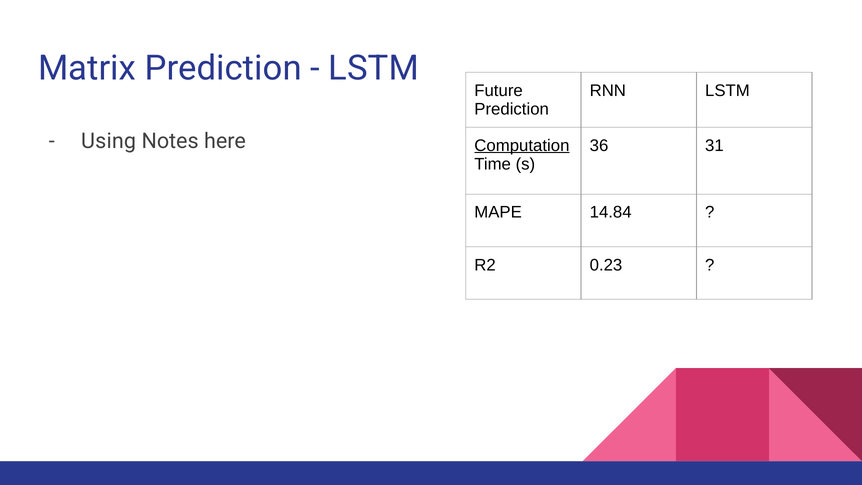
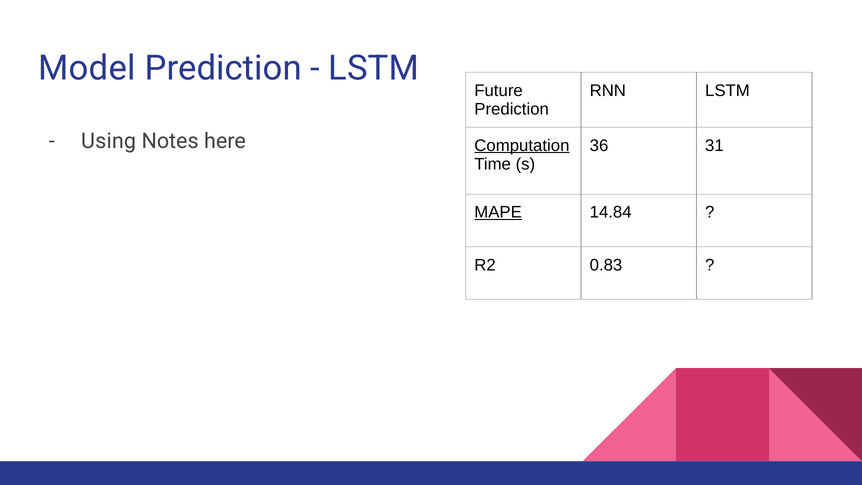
Matrix: Matrix -> Model (87, 68)
MAPE underline: none -> present (498, 212)
0.23: 0.23 -> 0.83 (606, 265)
